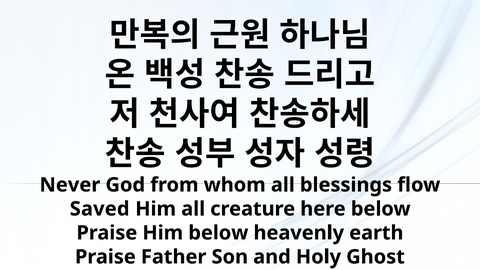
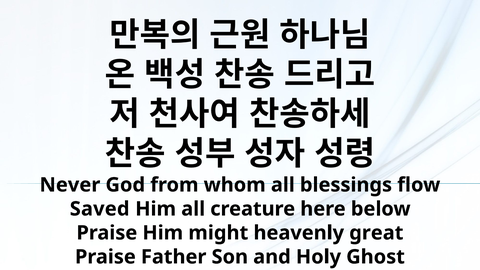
Him below: below -> might (218, 233)
earth: earth -> great (376, 233)
